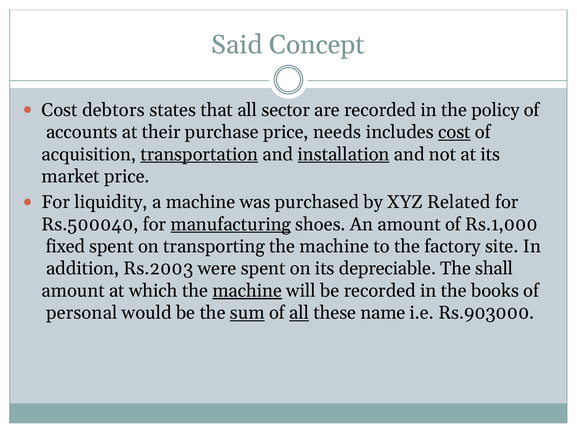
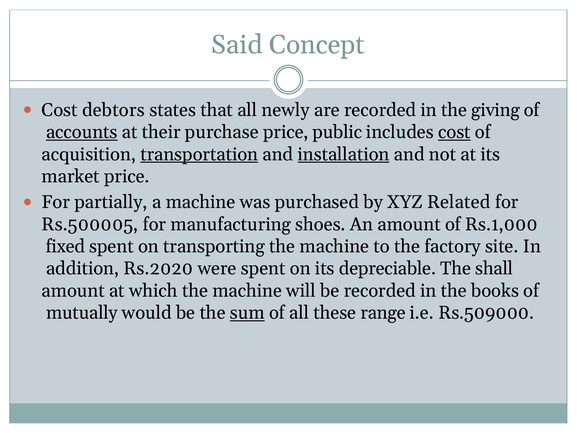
sector: sector -> newly (286, 110)
policy: policy -> giving (496, 110)
accounts underline: none -> present (82, 132)
needs: needs -> public (337, 132)
liquidity: liquidity -> partially (111, 202)
Rs.500040: Rs.500040 -> Rs.500005 (90, 224)
manufacturing underline: present -> none (231, 224)
Rs.2003: Rs.2003 -> Rs.2020 (158, 268)
machine underline: present -> none (247, 291)
personal: personal -> mutually (82, 313)
all underline: present -> none (299, 313)
name: name -> range (383, 313)
Rs.903000: Rs.903000 -> Rs.509000 (486, 313)
